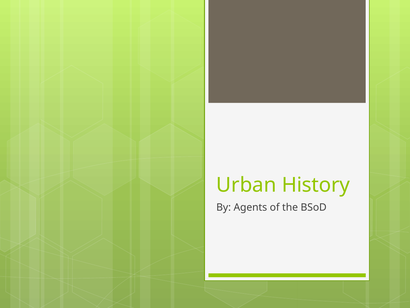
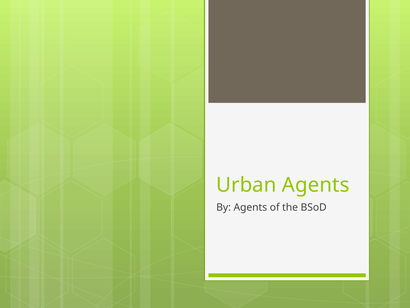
Urban History: History -> Agents (316, 185)
